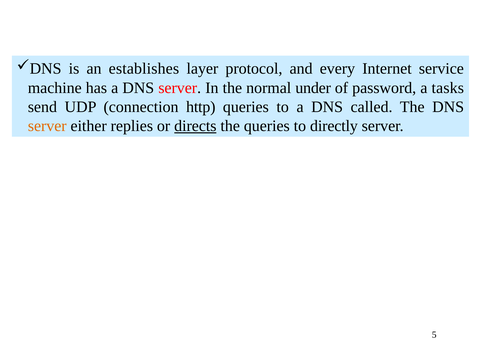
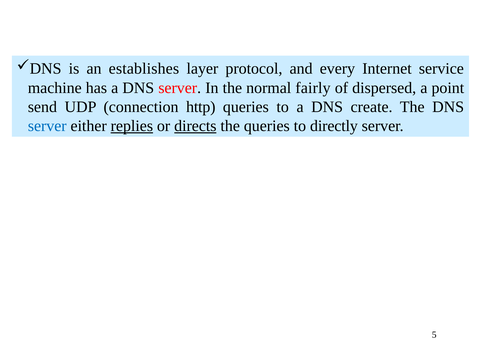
under: under -> fairly (313, 88)
password: password -> dispersed (384, 88)
tasks: tasks -> point (448, 88)
called: called -> create (372, 107)
server colour: orange -> blue (47, 126)
replies underline: none -> present (132, 126)
